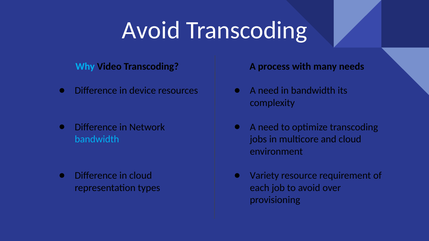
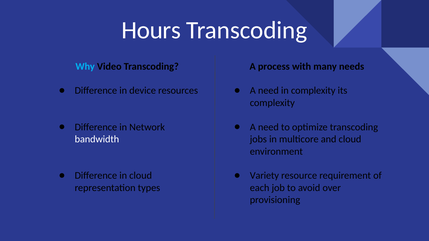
Avoid: Avoid -> Hours (151, 30)
in bandwidth: bandwidth -> complexity (313, 91)
bandwidth colour: light blue -> white (97, 139)
